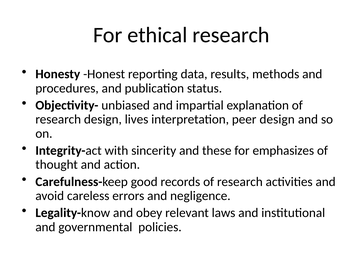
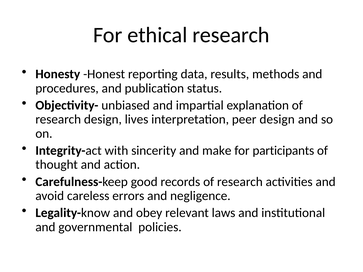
these: these -> make (217, 151)
emphasizes: emphasizes -> participants (283, 151)
